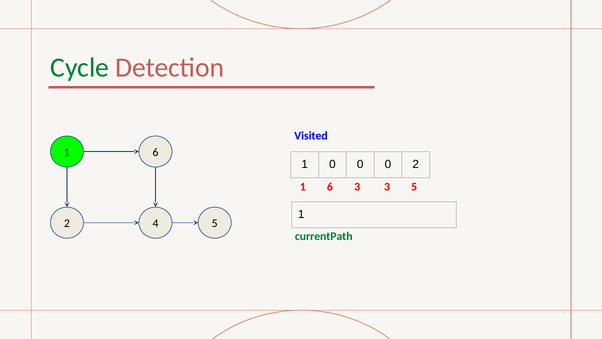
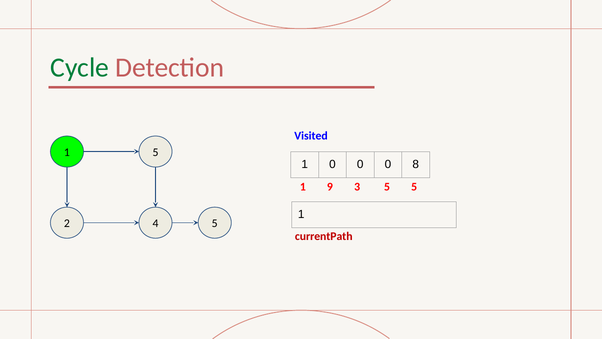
6: 6 -> 5 (155, 152)
0 2: 2 -> 8 (416, 164)
6: 6 -> 9 (330, 187)
3 3: 3 -> 5 (387, 187)
currentPath colour: green -> red (324, 236)
